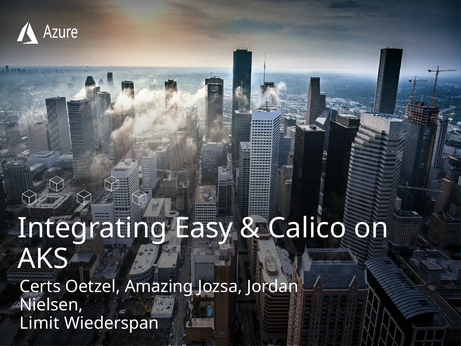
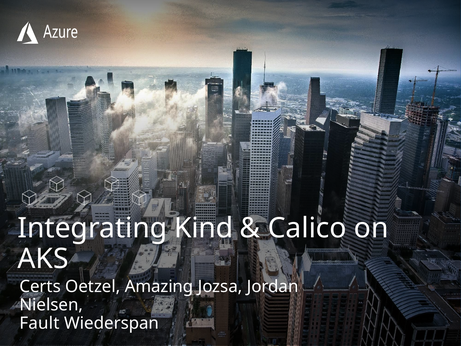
Easy: Easy -> Kind (204, 228)
Limit: Limit -> Fault (40, 323)
